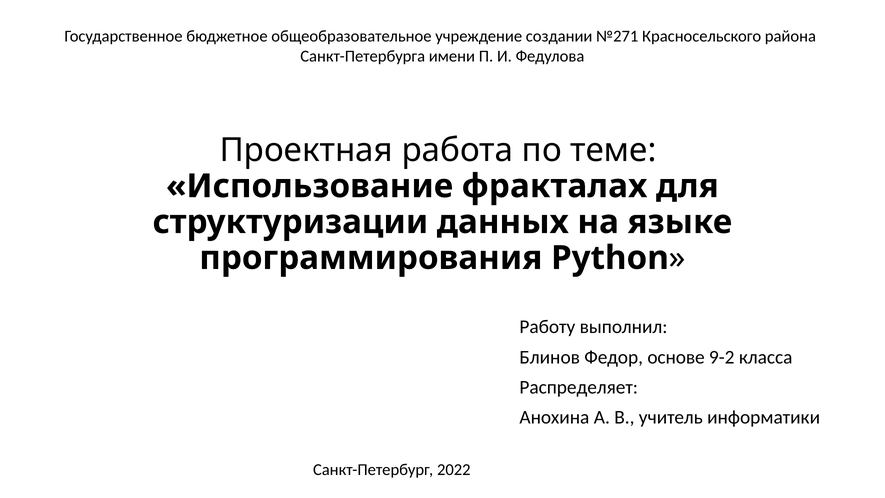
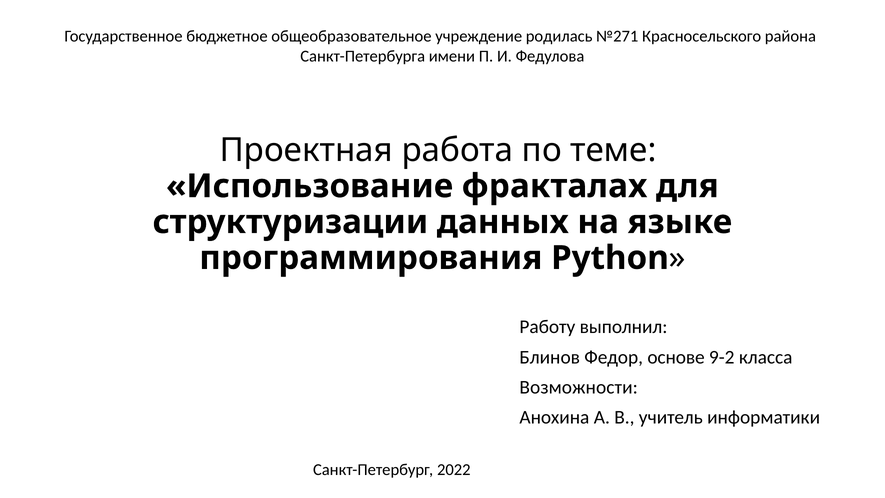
создании: создании -> родилась (559, 36)
Распределяет: Распределяет -> Возможности (579, 387)
